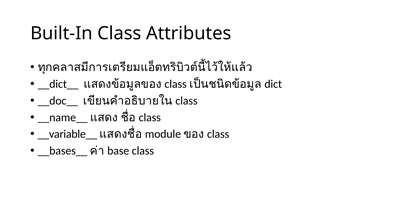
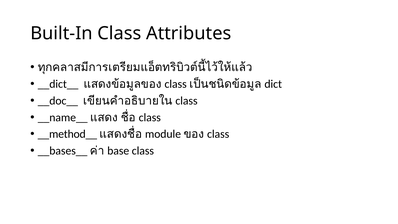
__variable__: __variable__ -> __method__ (67, 134)
